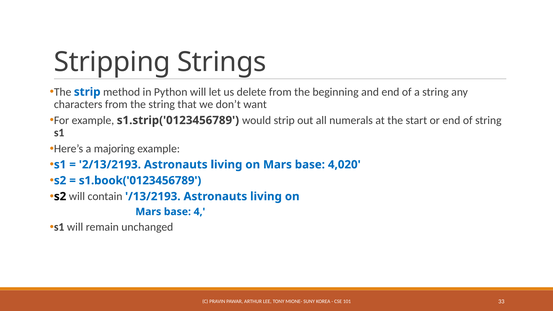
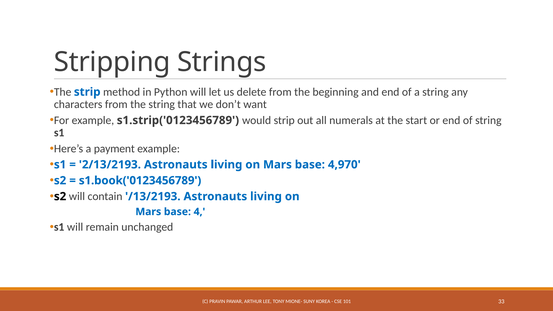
majoring: majoring -> payment (114, 149)
4,020: 4,020 -> 4,970 (344, 165)
